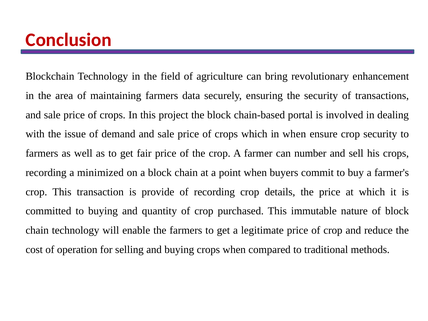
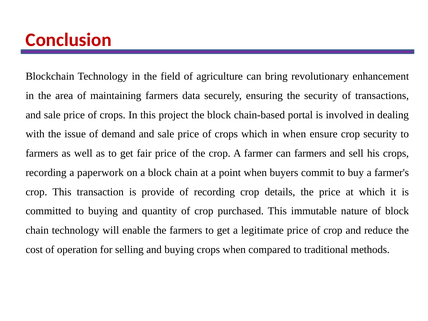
can number: number -> farmers (310, 153)
minimized: minimized -> paperwork (100, 173)
